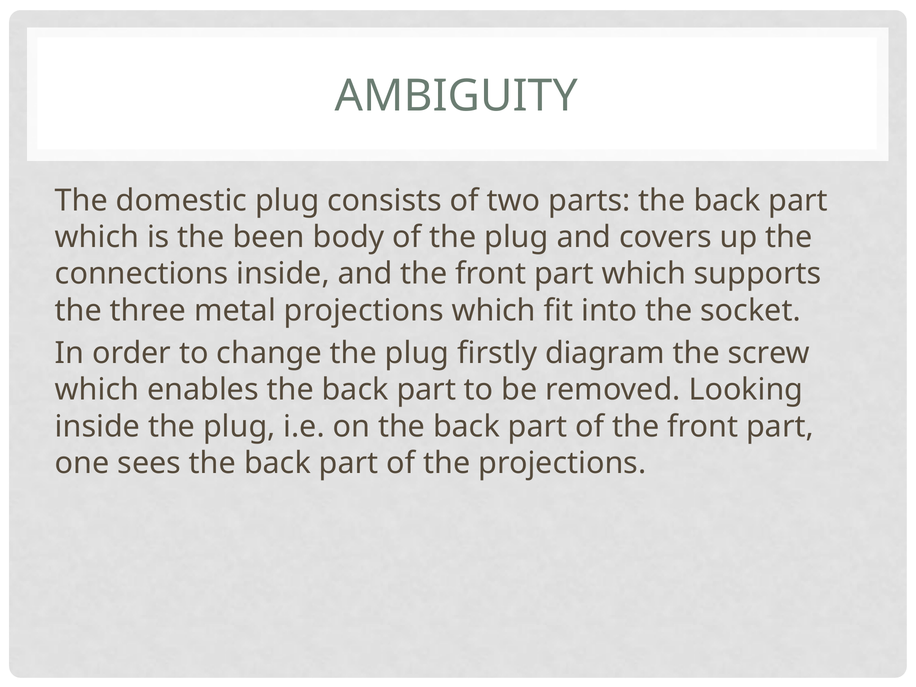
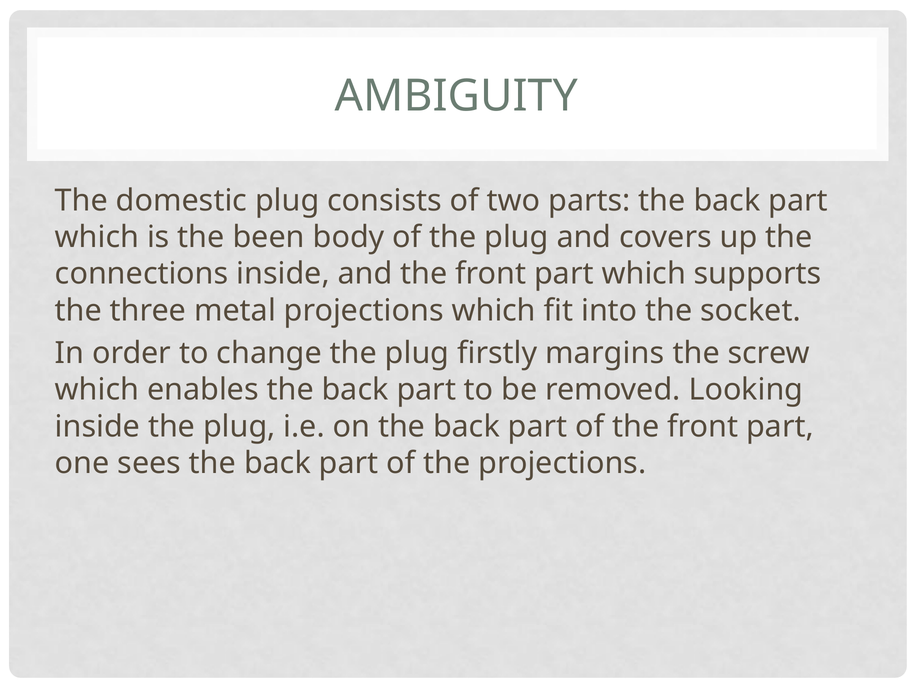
diagram: diagram -> margins (605, 353)
